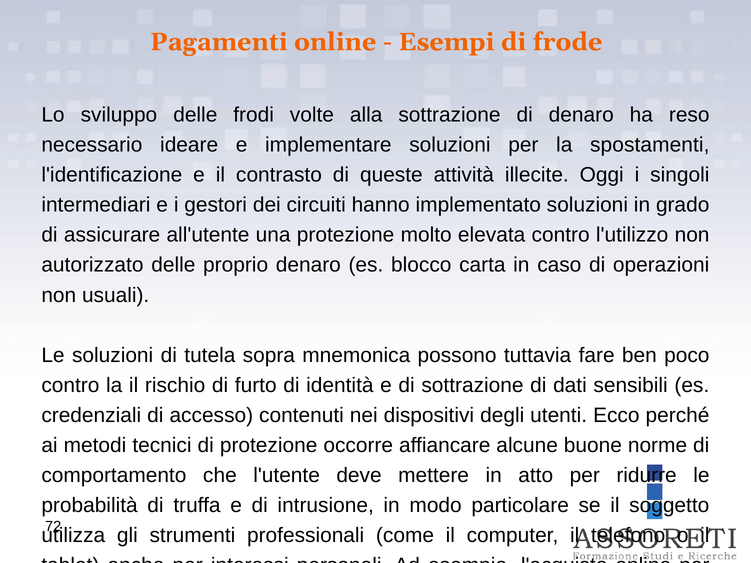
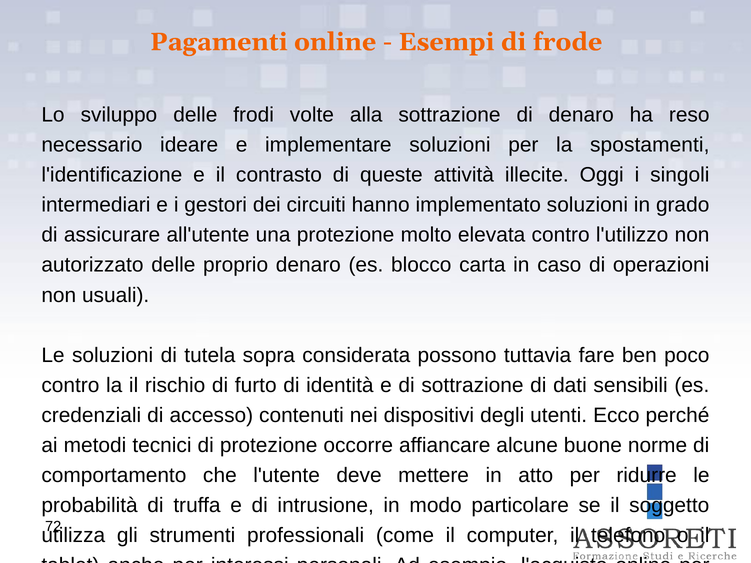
mnemonica: mnemonica -> considerata (356, 355)
